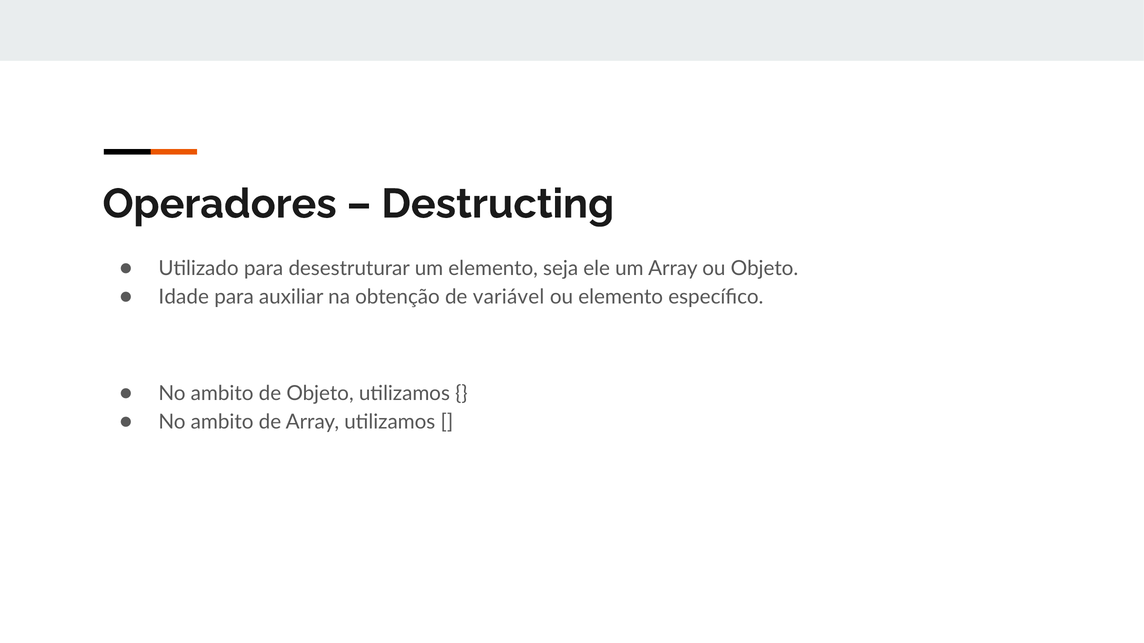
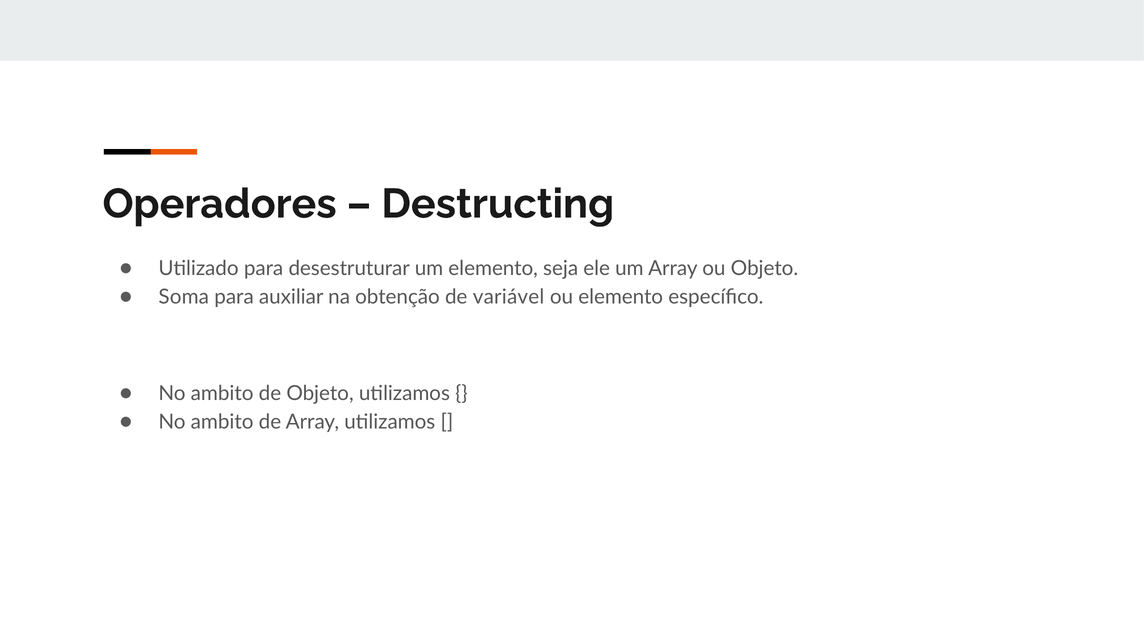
Idade: Idade -> Soma (184, 297)
